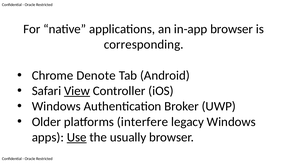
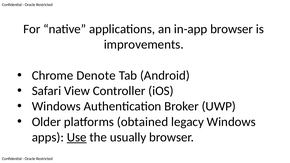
corresponding: corresponding -> improvements (144, 45)
View underline: present -> none (77, 91)
interfere: interfere -> obtained (143, 122)
